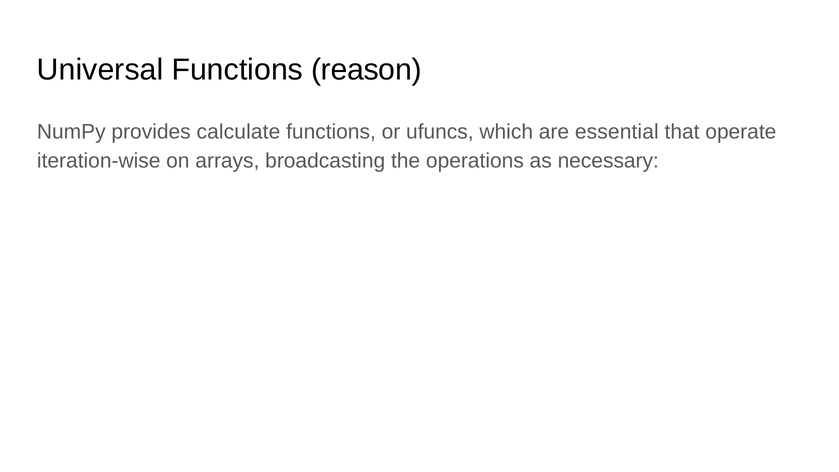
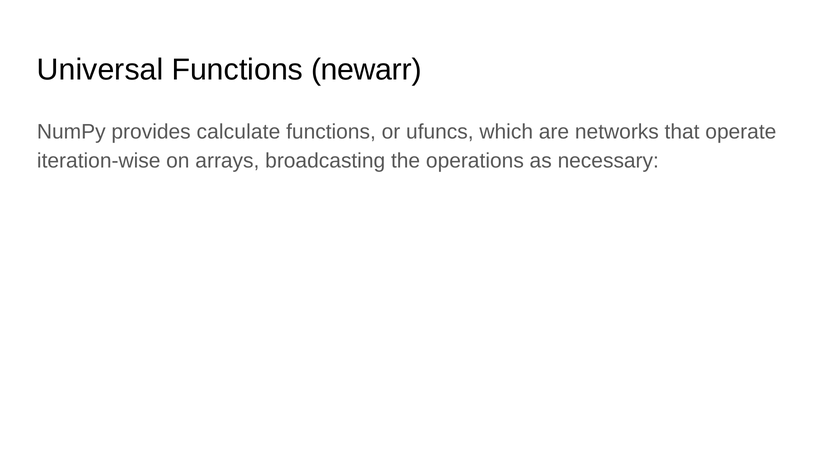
reason: reason -> newarr (366, 70)
essential: essential -> networks (617, 132)
